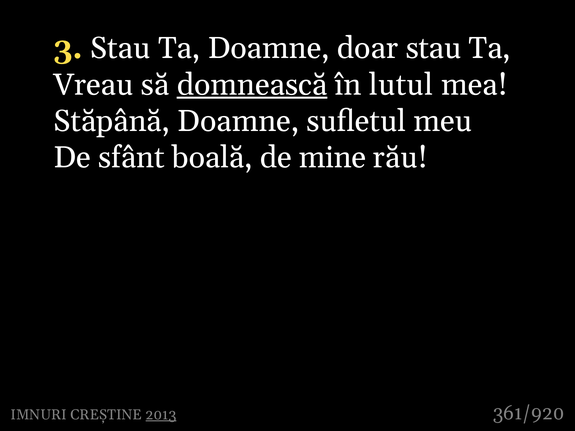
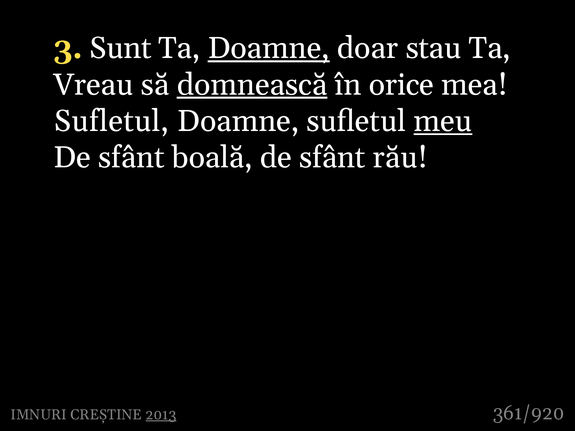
3 Stau: Stau -> Sunt (121, 48)
Doamne underline: none -> present (269, 48)
lutul: lutul -> orice (401, 85)
Stăpână: Stăpână -> Sufletul (112, 121)
meu underline: none -> present (443, 121)
boală de mine: mine -> sfânt (332, 158)
